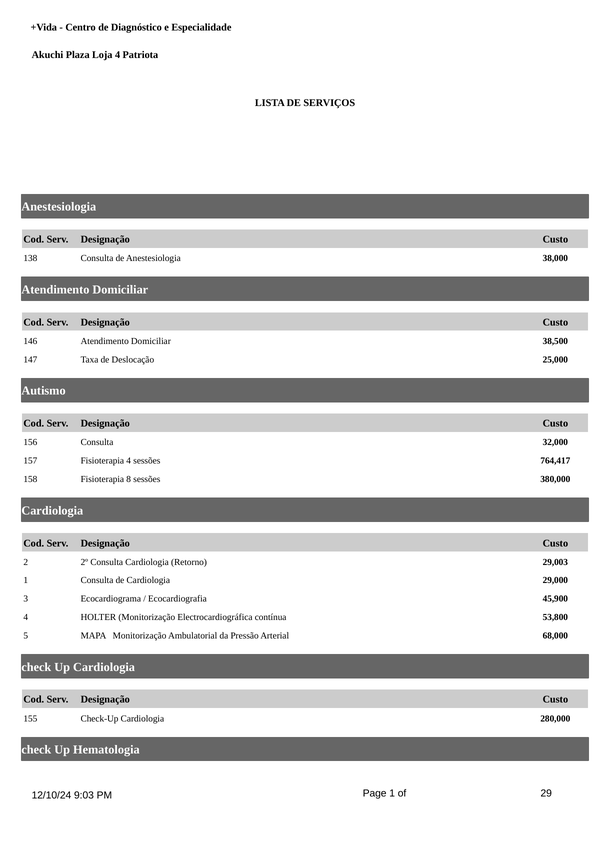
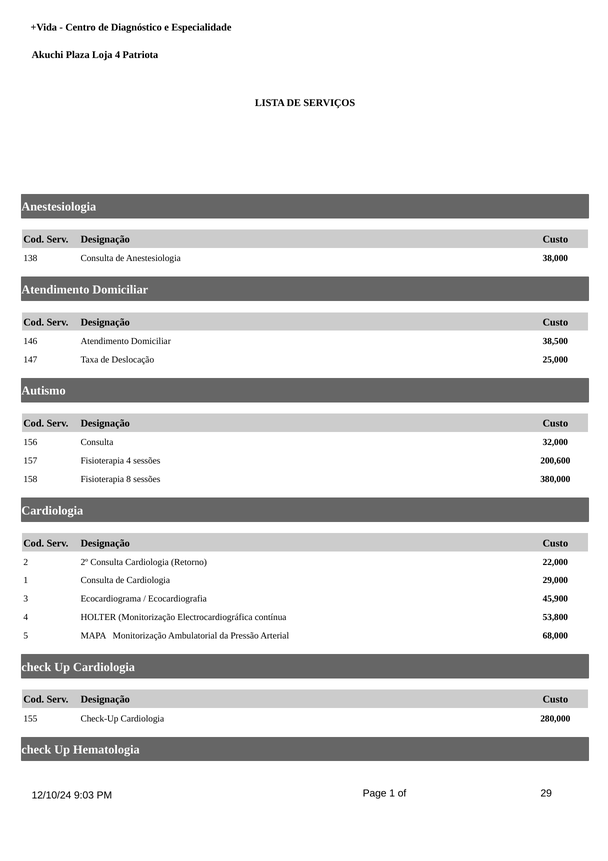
764,417: 764,417 -> 200,600 (555, 460)
29,003: 29,003 -> 22,000 (555, 562)
